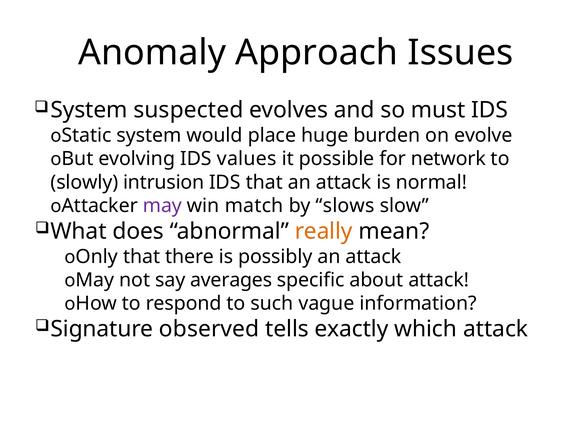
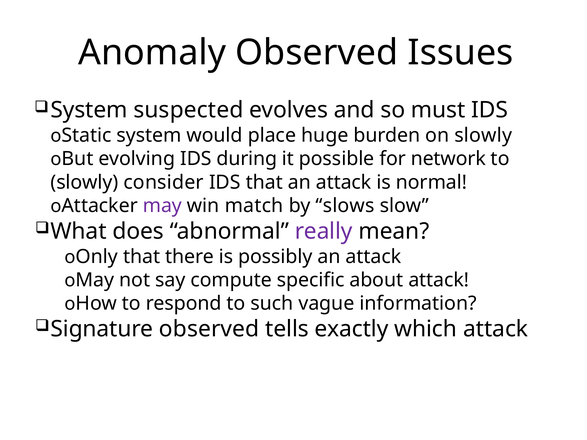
Anomaly Approach: Approach -> Observed (317, 53)
on evolve: evolve -> slowly (483, 135)
values: values -> during (247, 159)
intrusion: intrusion -> consider (164, 182)
really colour: orange -> purple (324, 231)
averages: averages -> compute (231, 280)
